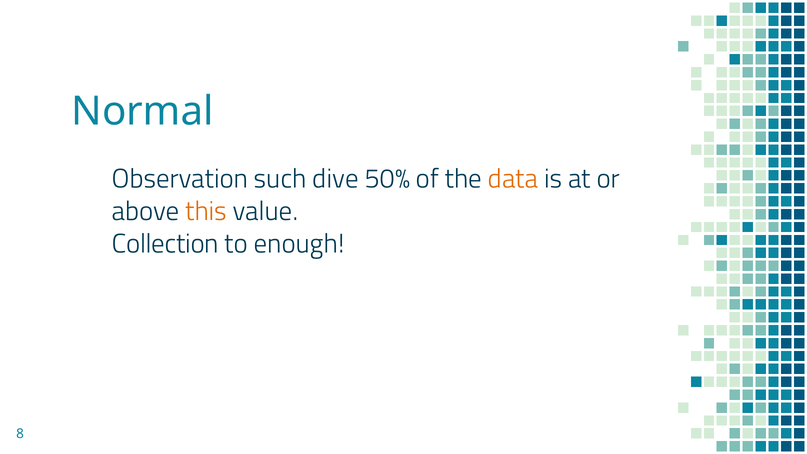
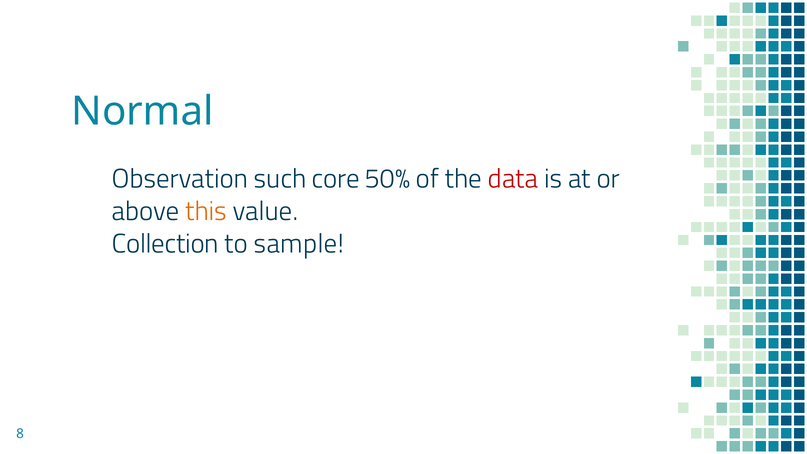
dive: dive -> core (336, 179)
data colour: orange -> red (513, 179)
enough: enough -> sample (299, 244)
